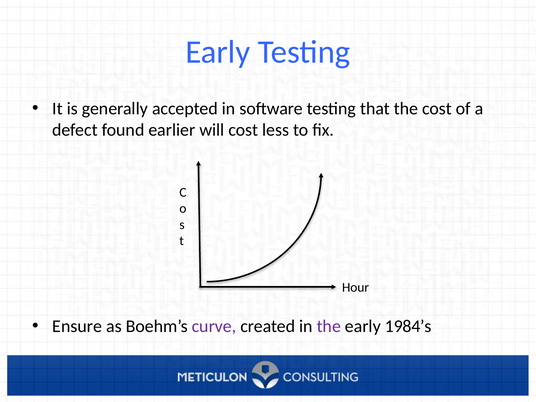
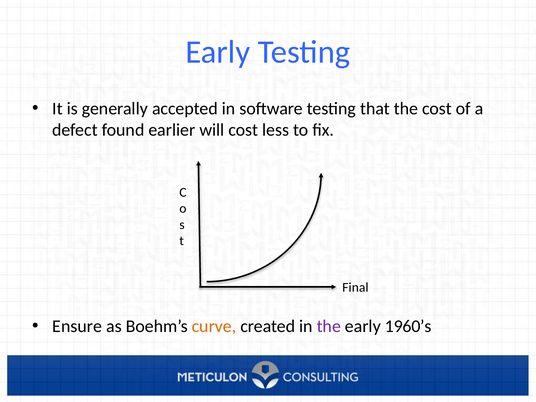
Hour: Hour -> Final (355, 287)
curve colour: purple -> orange (214, 326)
1984’s: 1984’s -> 1960’s (408, 326)
